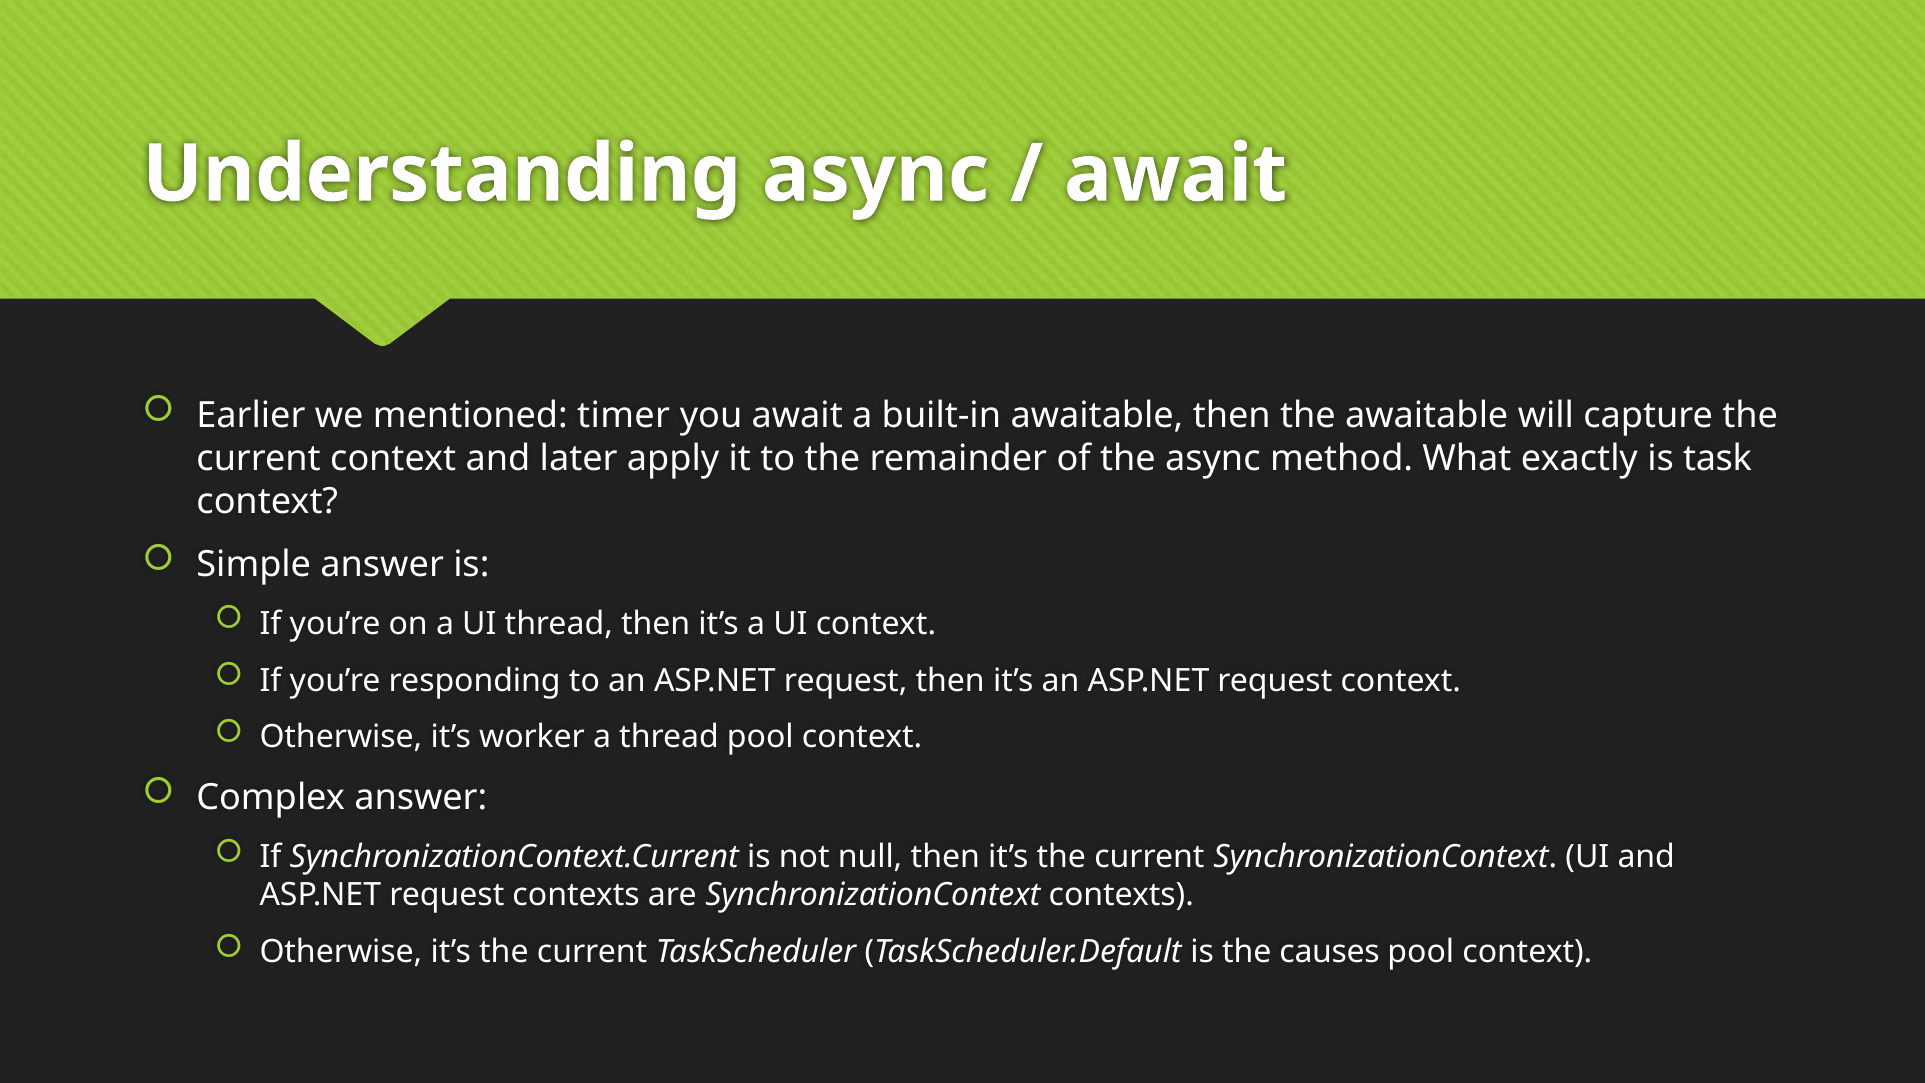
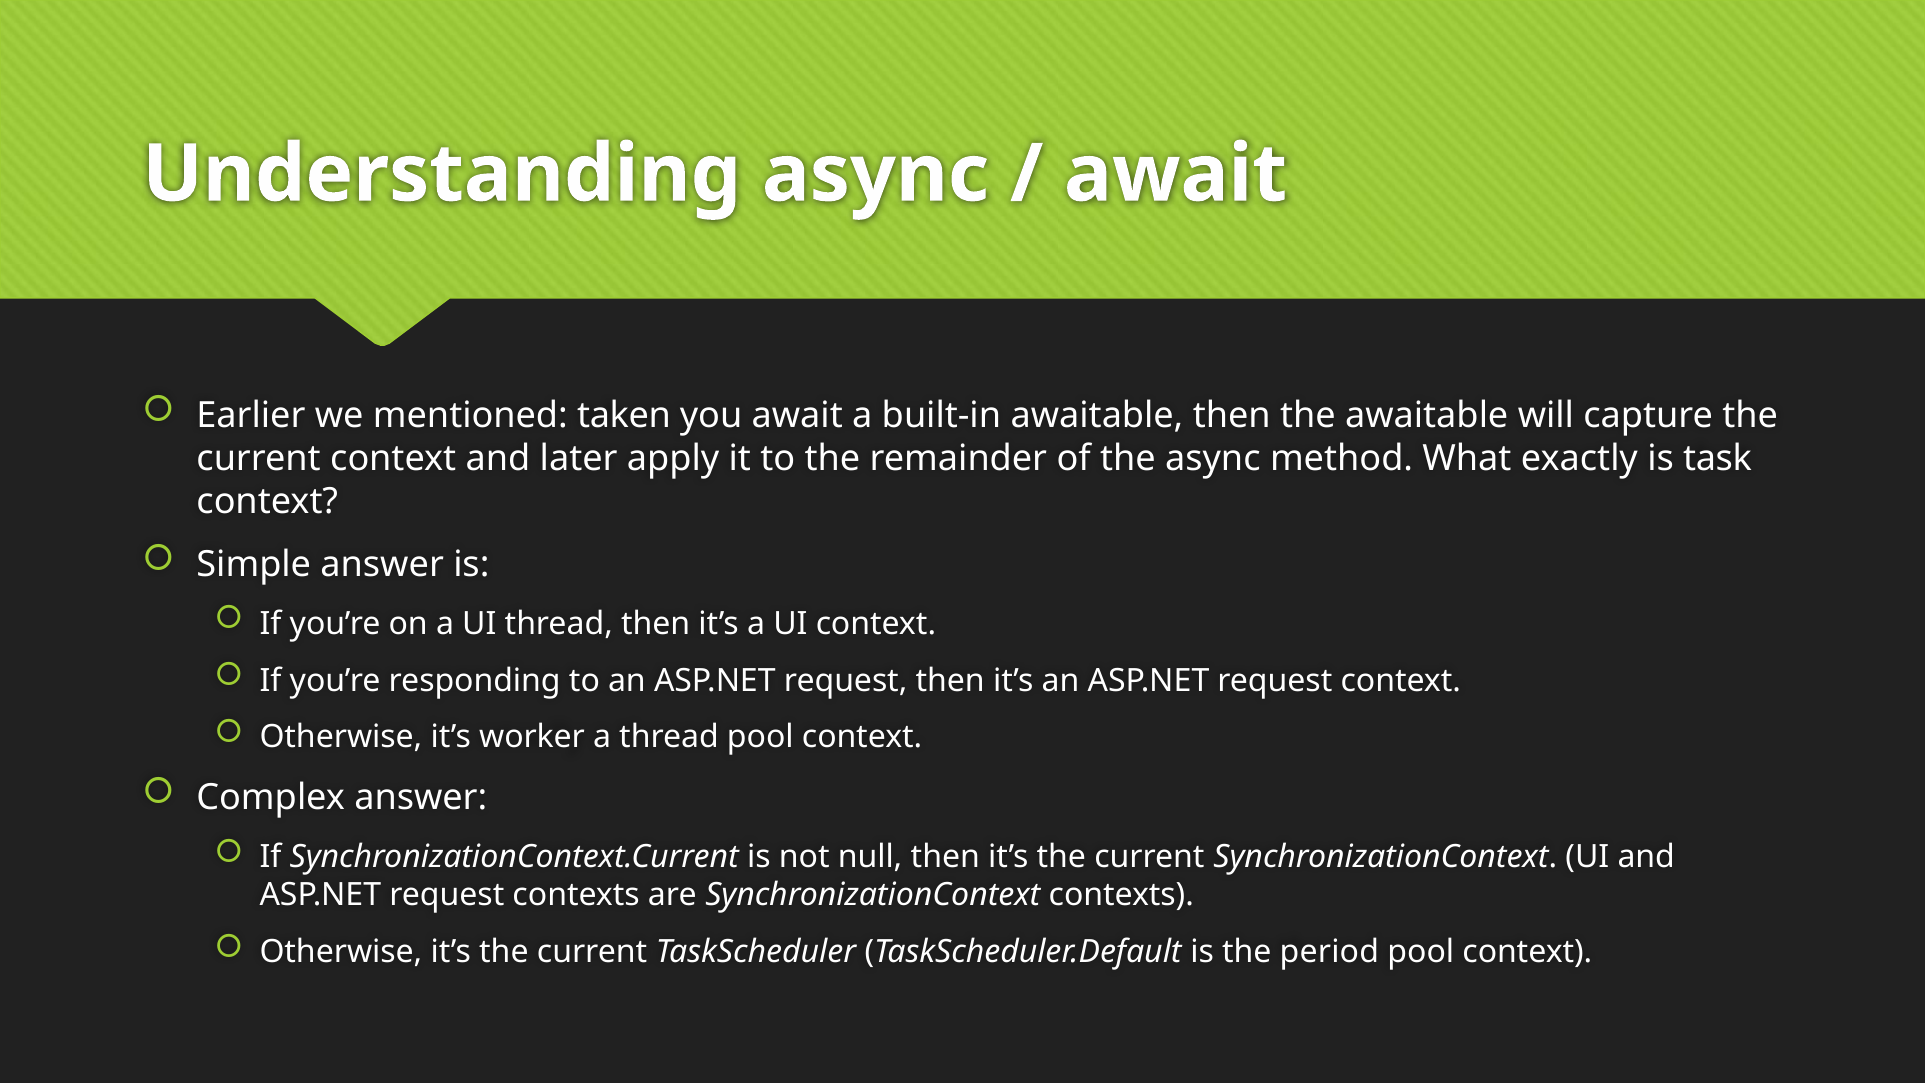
timer: timer -> taken (624, 415)
causes: causes -> period (1329, 952)
